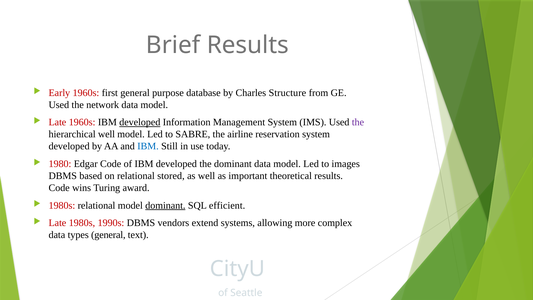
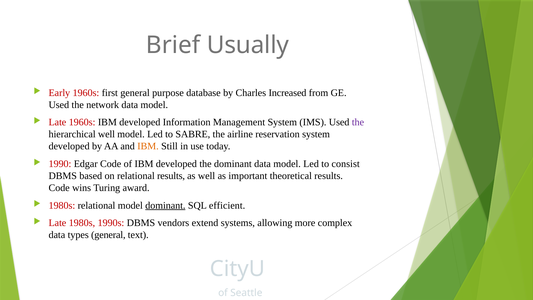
Brief Results: Results -> Usually (248, 45)
Structure: Structure -> Increased (287, 93)
developed underline: present -> none (140, 122)
IBM colour: blue -> orange (148, 146)
1980: 1980 -> 1990 (60, 164)
images: images -> consist (346, 164)
relational stored: stored -> results (171, 176)
